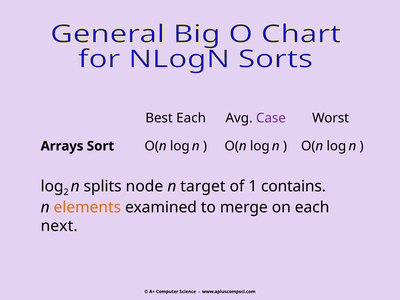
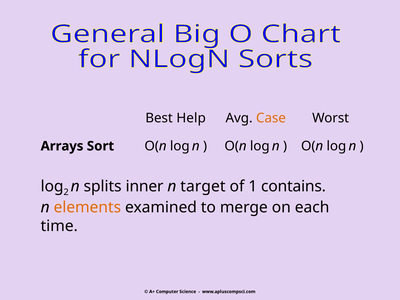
Best Each: Each -> Help (191, 118)
Case colour: purple -> orange (271, 118)
node: node -> inner (145, 186)
next: next -> time (59, 226)
